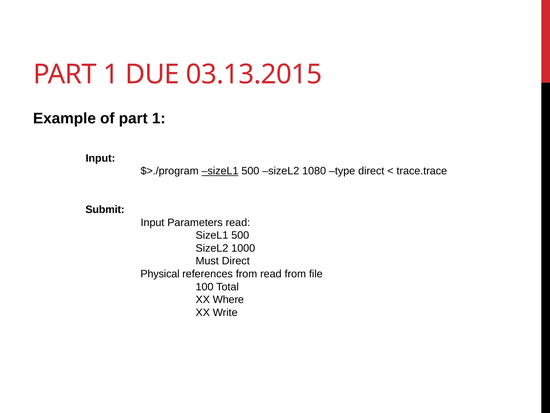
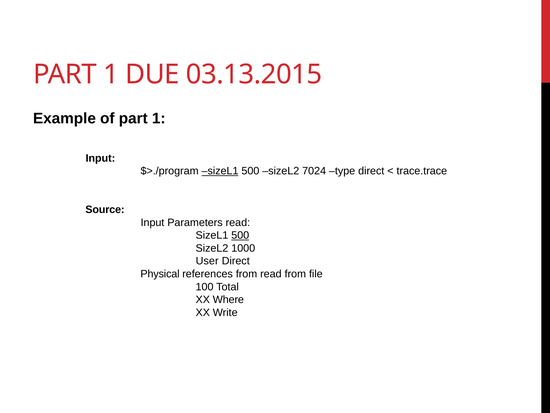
1080: 1080 -> 7024 (314, 171)
Submit: Submit -> Source (105, 209)
500 underline: none -> present (240, 235)
Must: Must -> User (207, 261)
